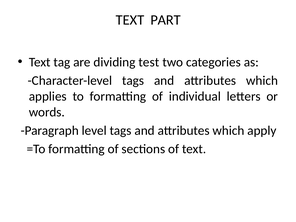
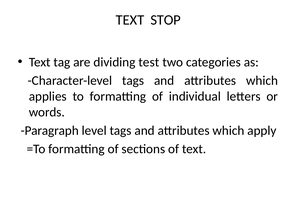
PART: PART -> STOP (166, 20)
